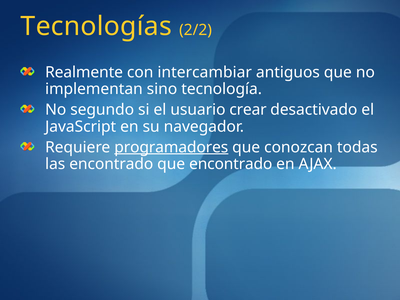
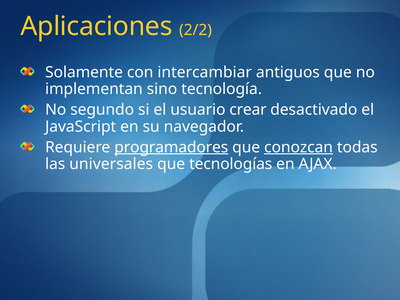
Tecnologías: Tecnologías -> Aplicaciones (96, 26)
Realmente: Realmente -> Solamente (84, 72)
conozcan underline: none -> present (299, 147)
las encontrado: encontrado -> universales (111, 164)
que encontrado: encontrado -> tecnologías (231, 164)
